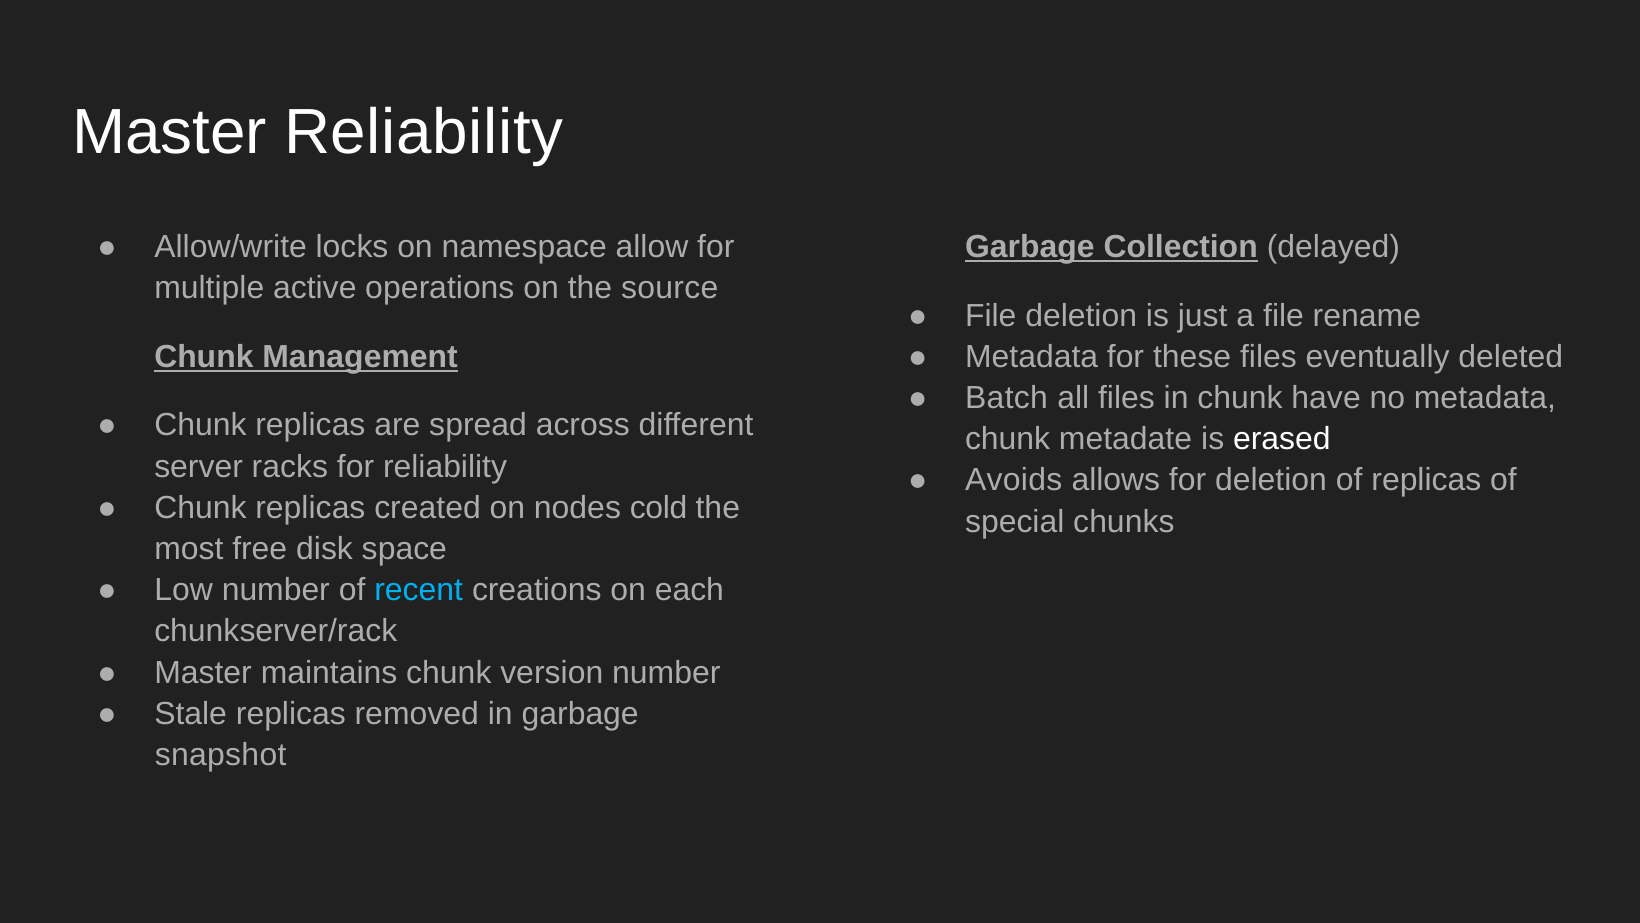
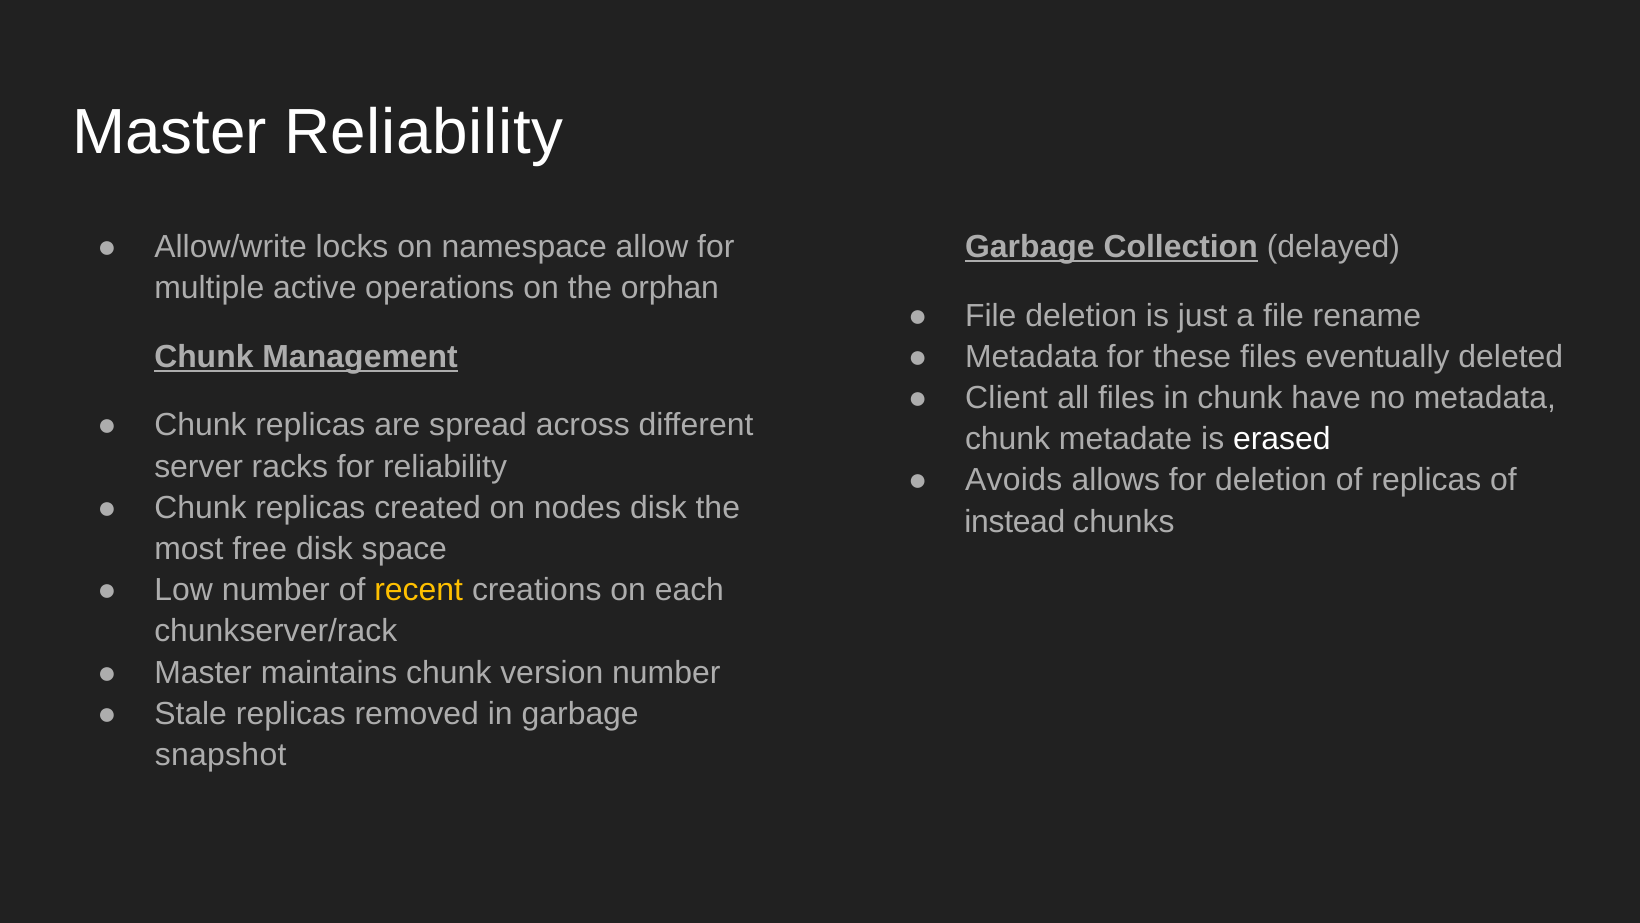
source: source -> orphan (670, 288)
Batch: Batch -> Client (1007, 398)
nodes cold: cold -> disk (658, 507)
special: special -> instead (1015, 521)
recent colour: light blue -> yellow (419, 590)
